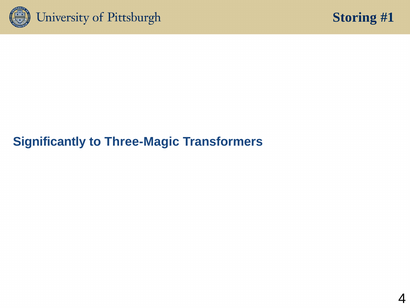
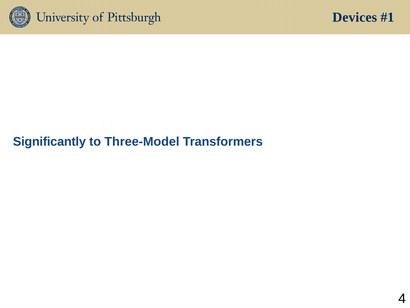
Storing: Storing -> Devices (355, 17)
Three-Magic: Three-Magic -> Three-Model (142, 141)
